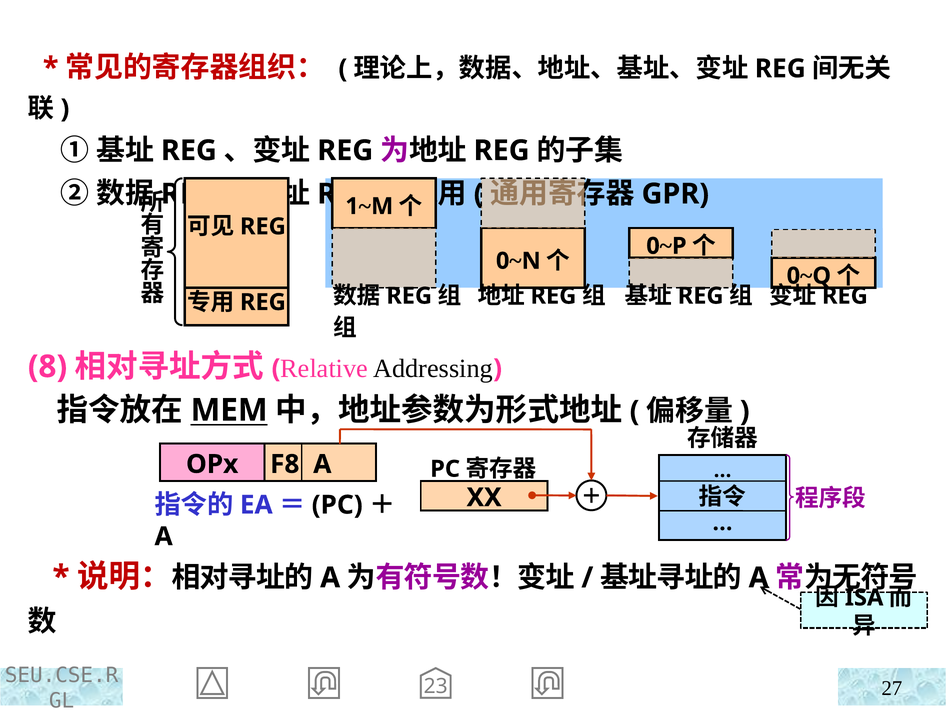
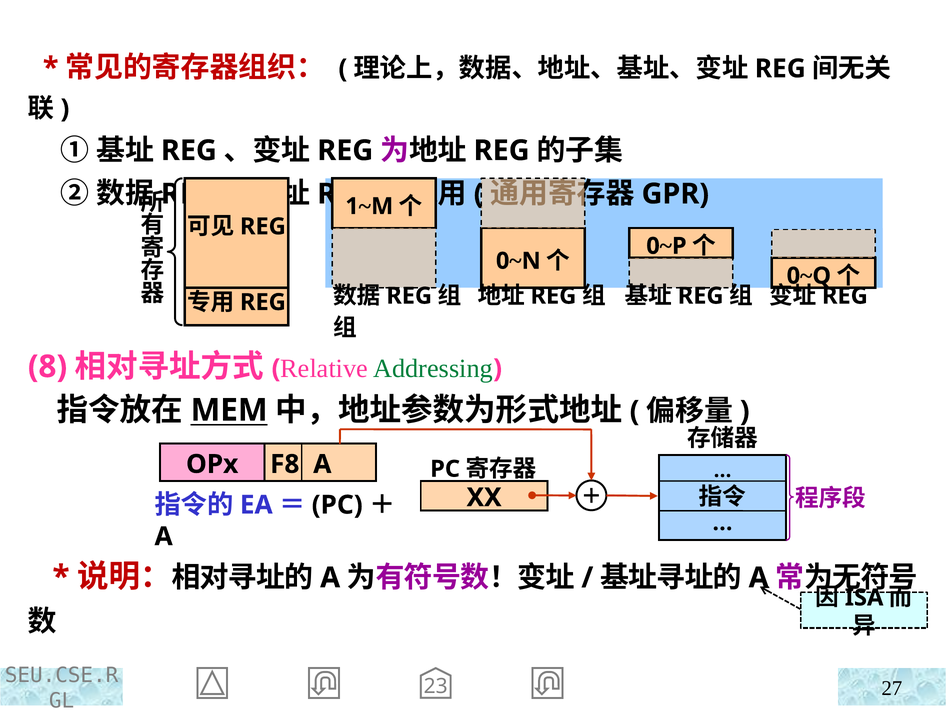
Addressing colour: black -> green (433, 368)
